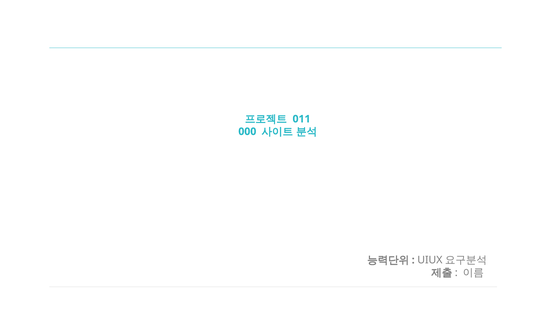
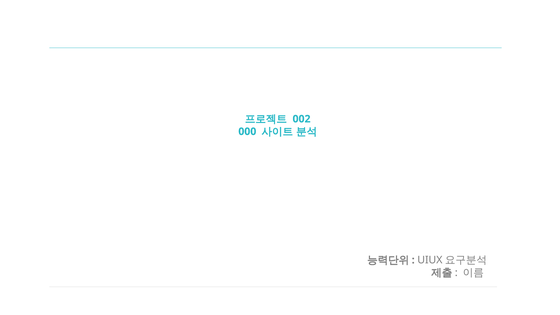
011: 011 -> 002 (302, 119)
